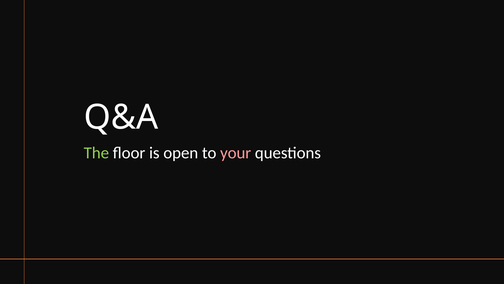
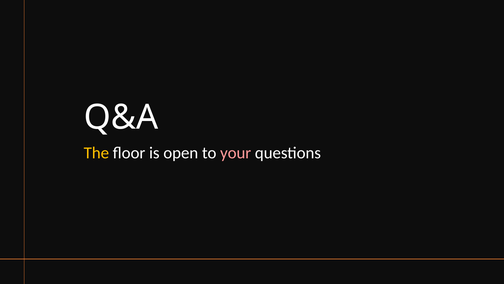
The colour: light green -> yellow (96, 153)
